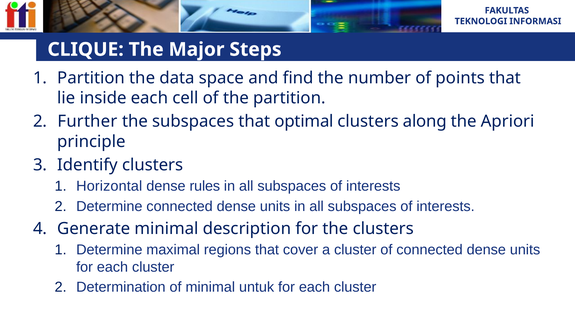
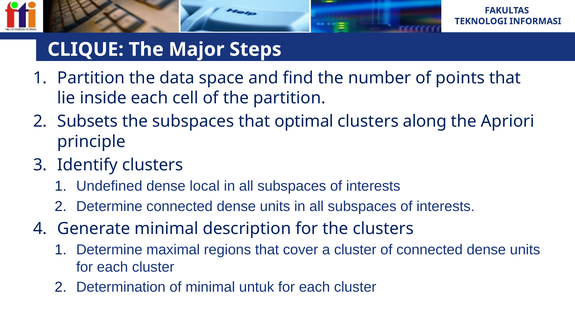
Further: Further -> Subsets (88, 122)
Horizontal: Horizontal -> Undefined (109, 186)
rules: rules -> local (205, 186)
